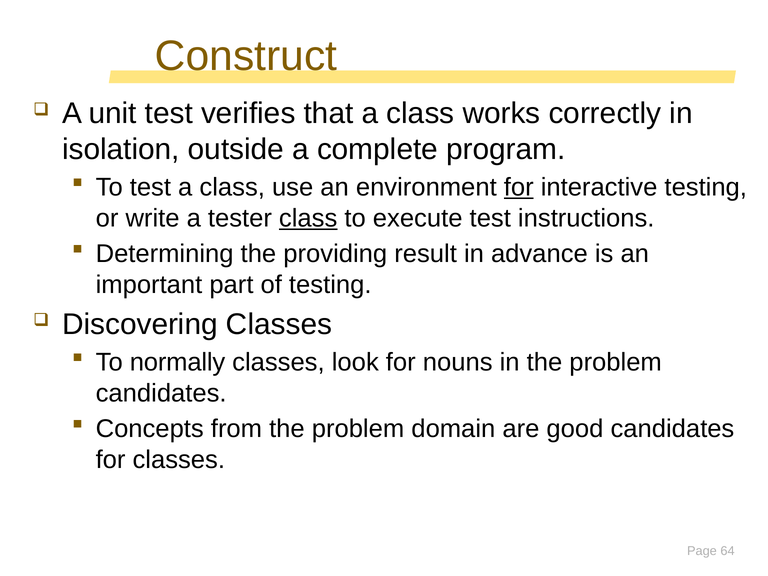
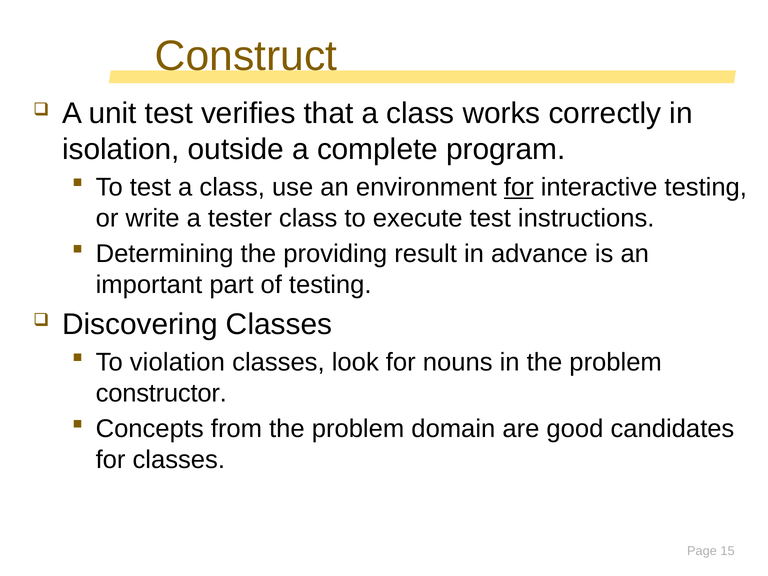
class underline: present -> none (308, 218)
normally: normally -> violation (177, 362)
candidates: candidates -> constructor (161, 393)
64: 64 -> 15 (728, 551)
